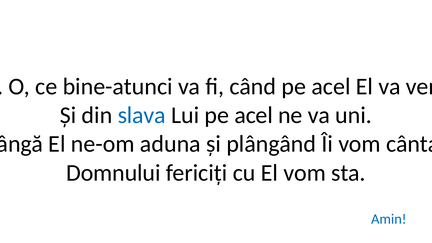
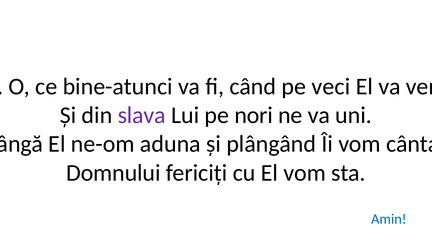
când pe acel: acel -> veci (331, 86)
slava colour: blue -> purple (142, 115)
Lui pe acel: acel -> nori (254, 115)
